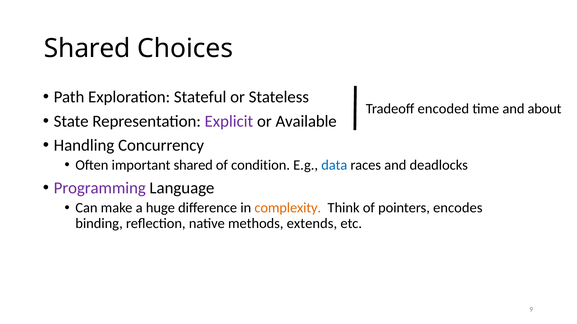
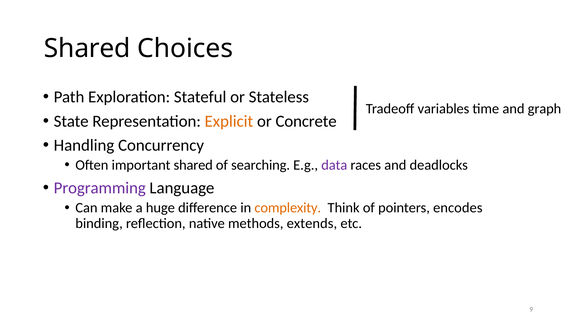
encoded: encoded -> variables (443, 109)
about: about -> graph (544, 109)
Explicit colour: purple -> orange (229, 121)
Available: Available -> Concrete (306, 121)
condition: condition -> searching (261, 165)
data colour: blue -> purple (334, 165)
